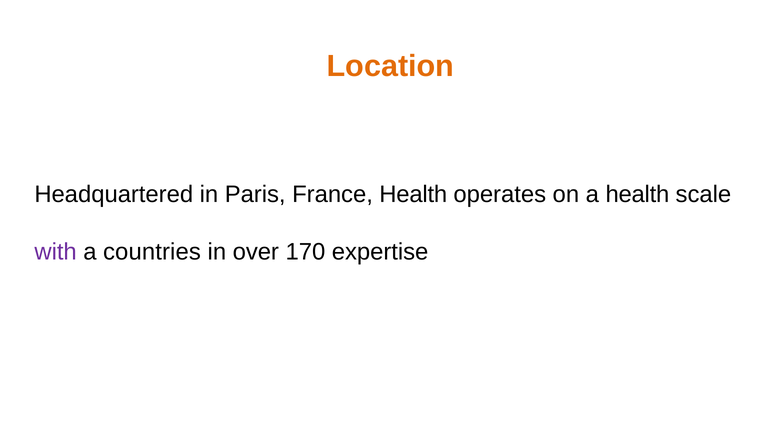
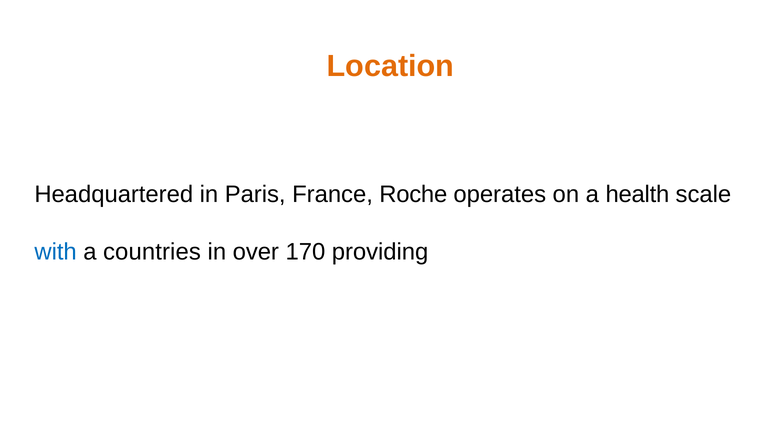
France Health: Health -> Roche (413, 195)
with colour: purple -> blue (56, 252)
expertise: expertise -> providing (380, 252)
